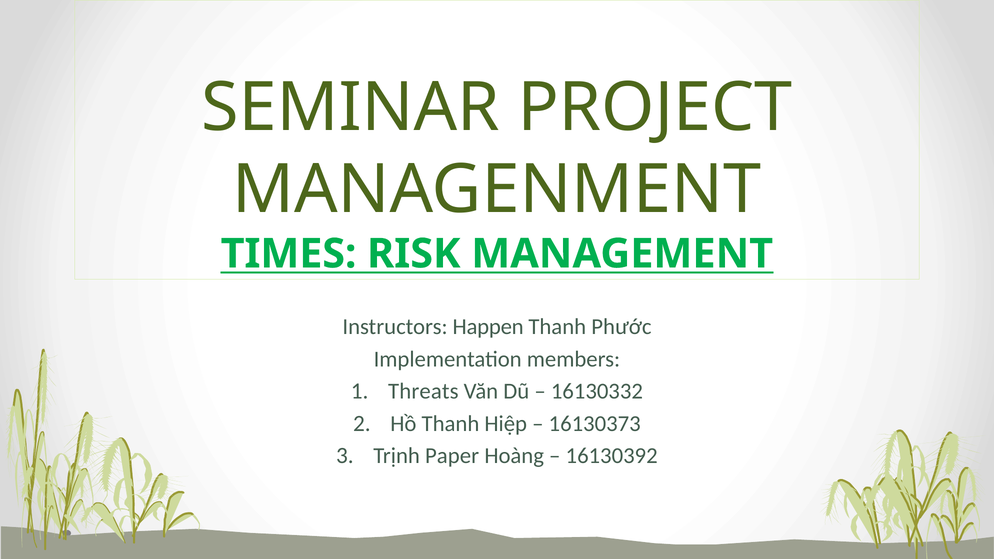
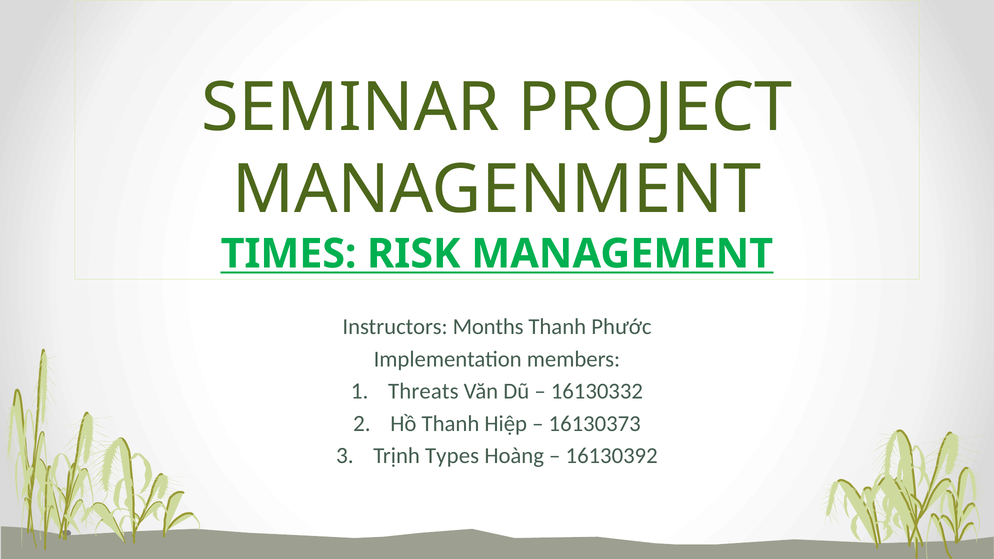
Happen: Happen -> Months (488, 327)
Paper: Paper -> Types (452, 456)
